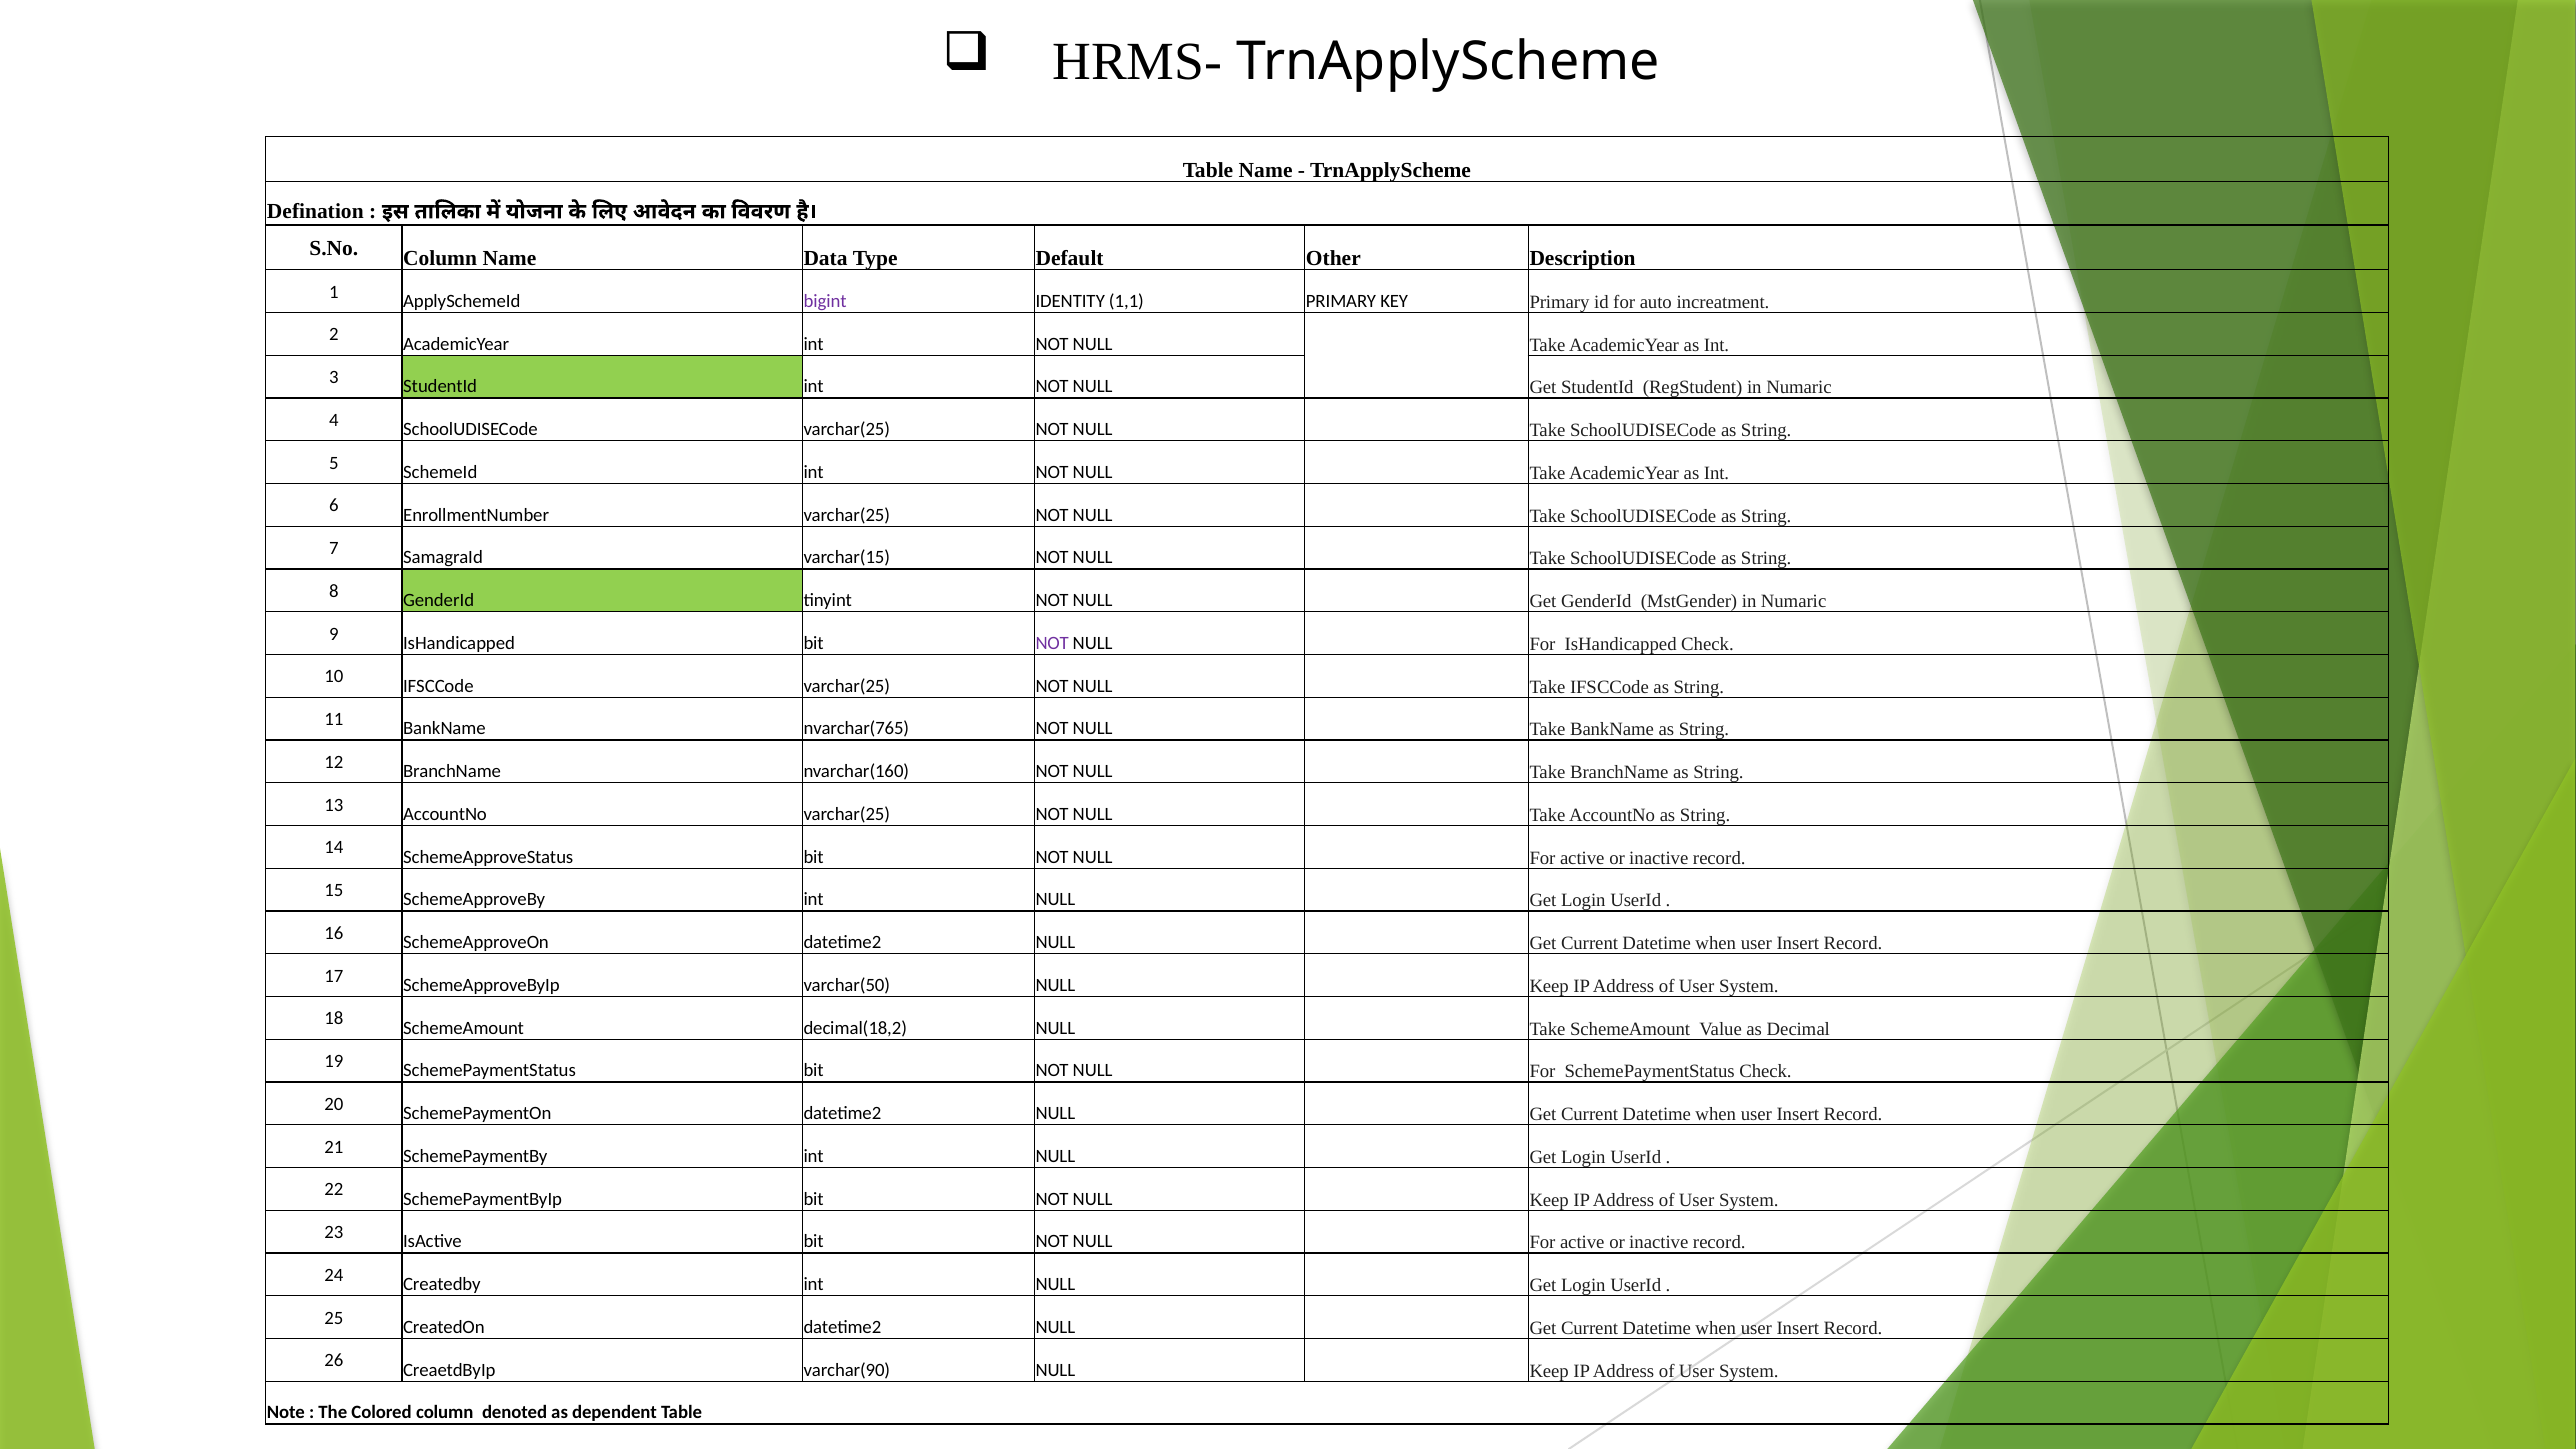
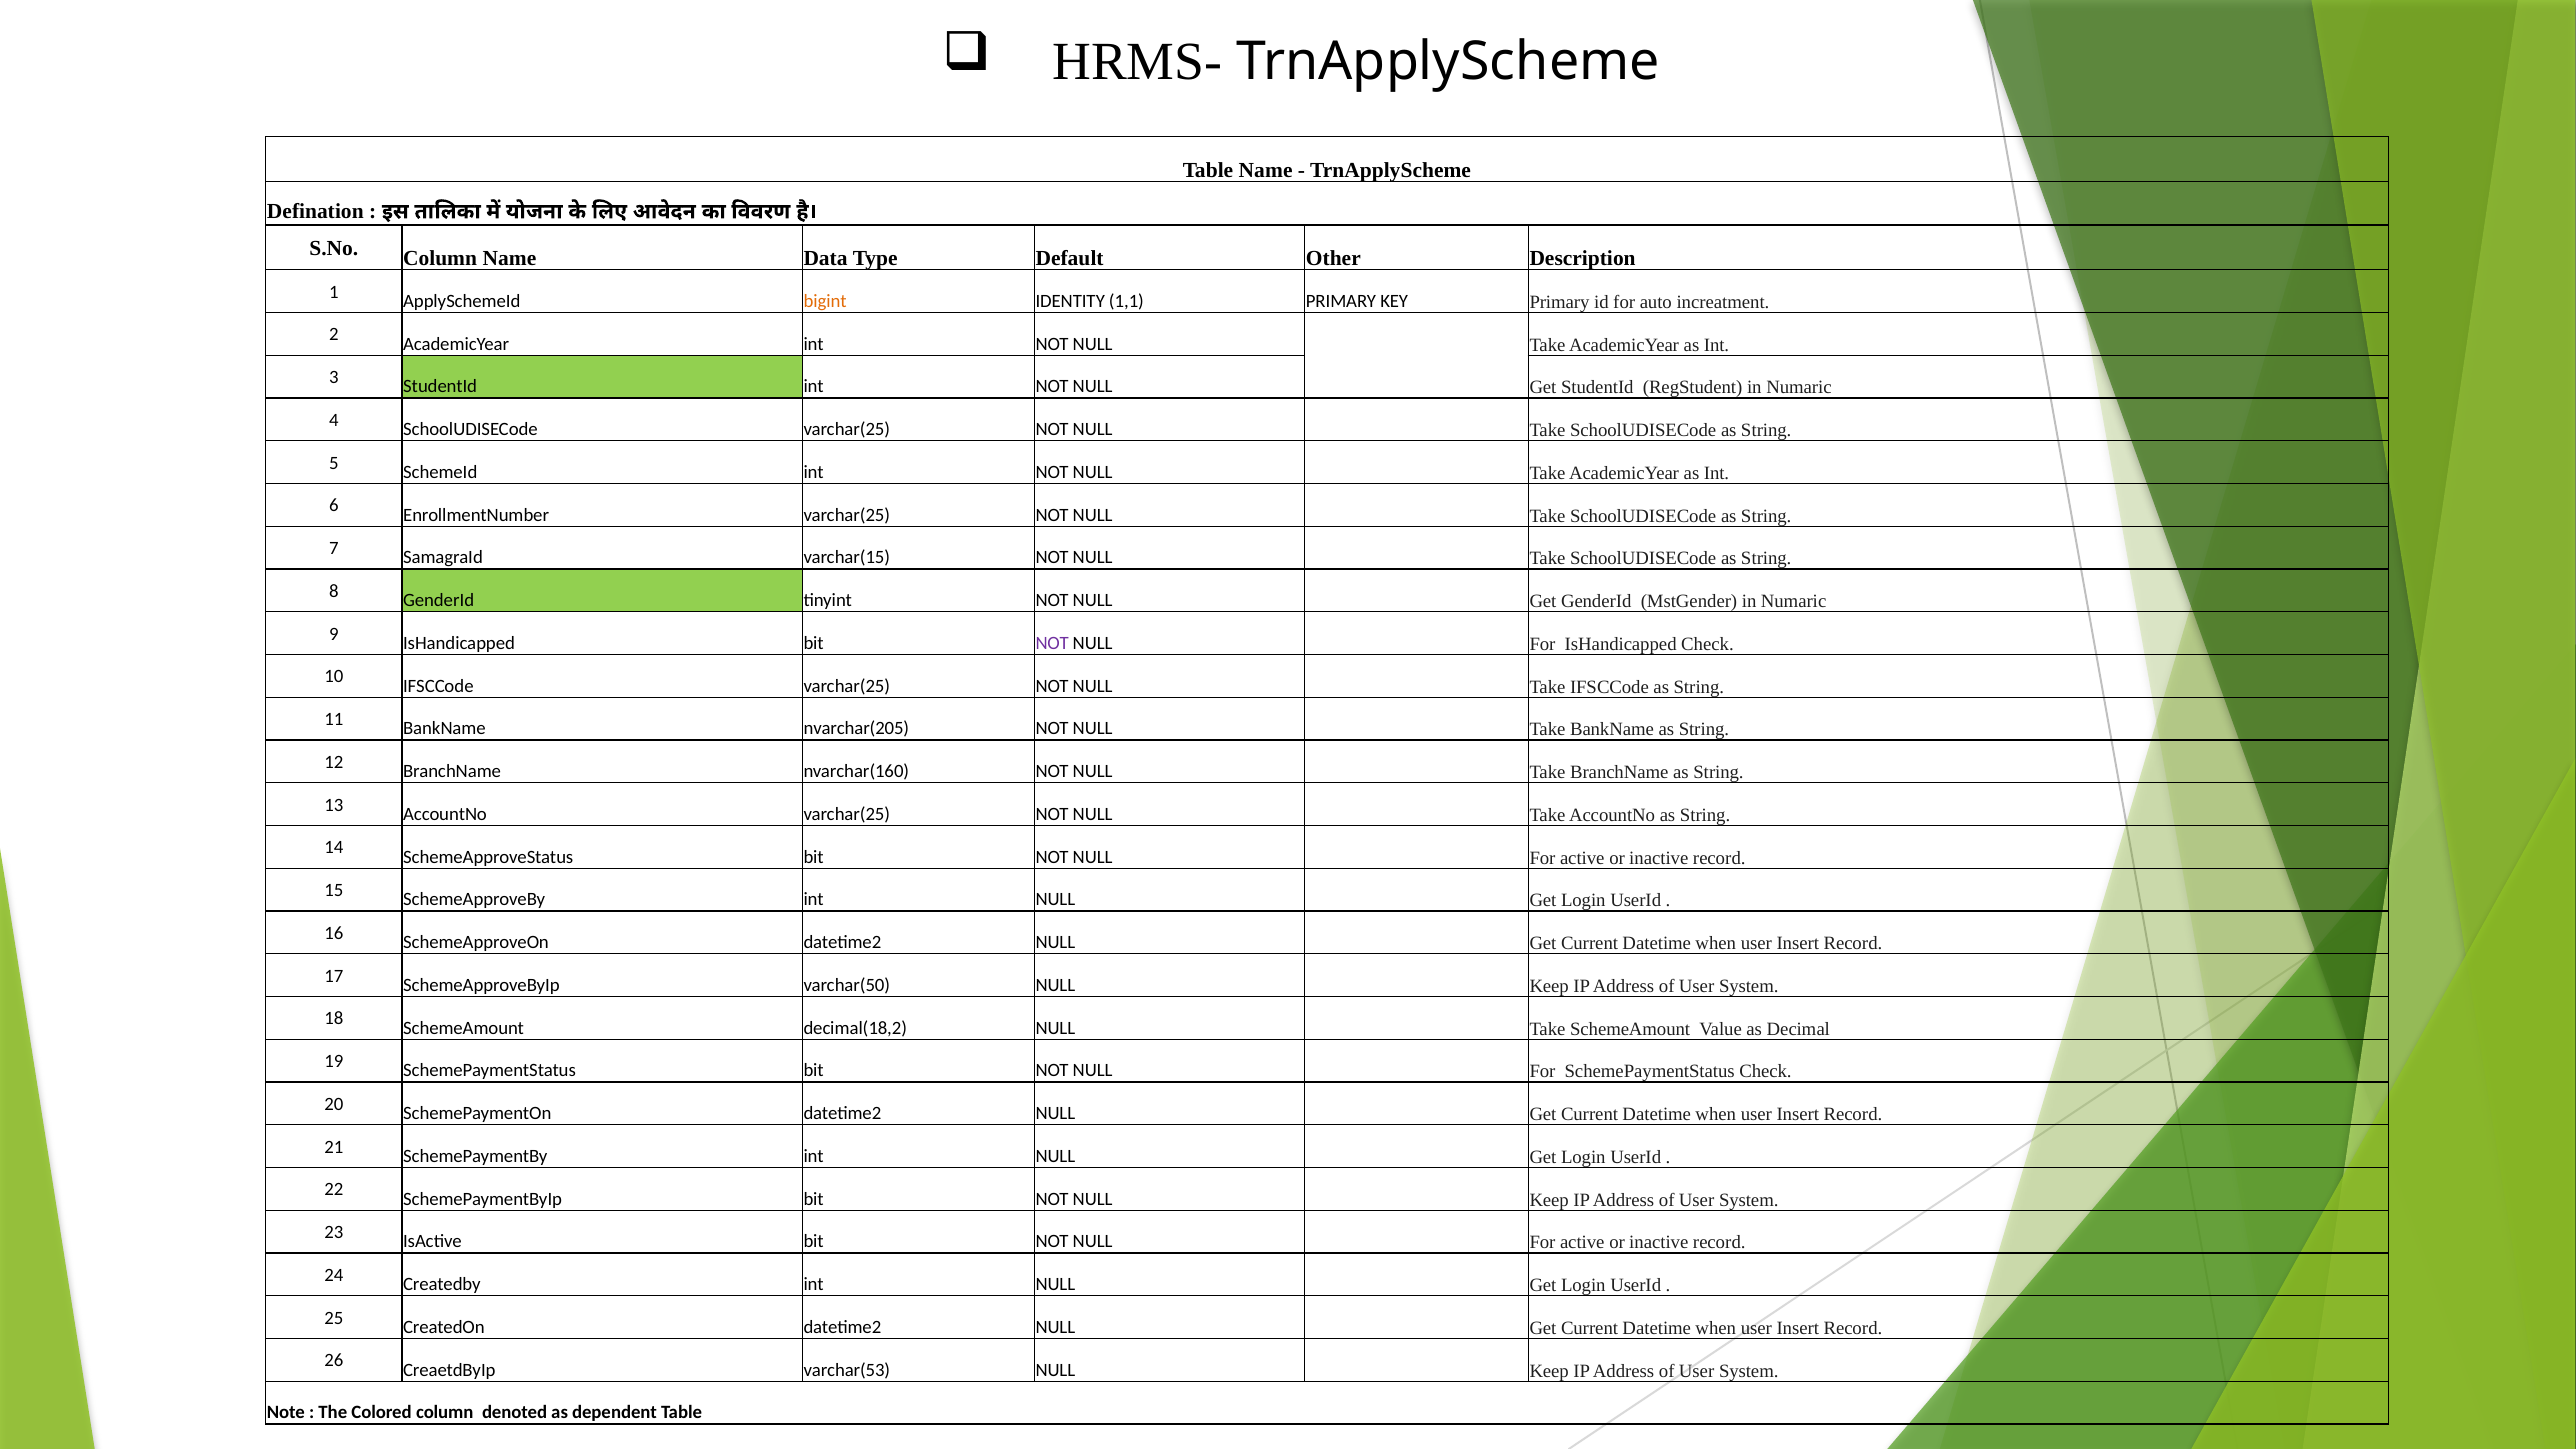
bigint colour: purple -> orange (825, 301)
nvarchar(765: nvarchar(765 -> nvarchar(205 (856, 729)
varchar(90: varchar(90 -> varchar(53 (847, 1370)
